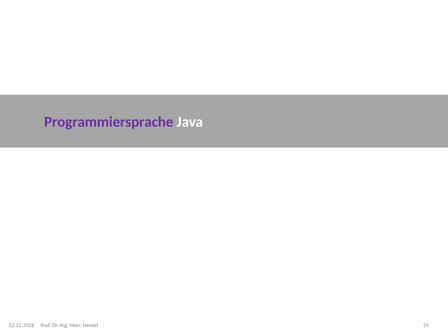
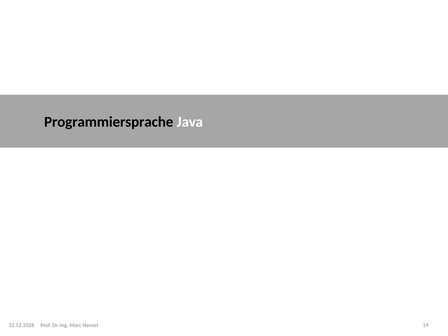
Programmiersprache colour: purple -> black (109, 122)
